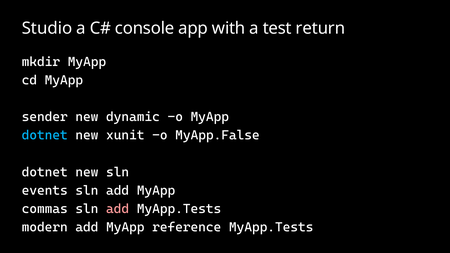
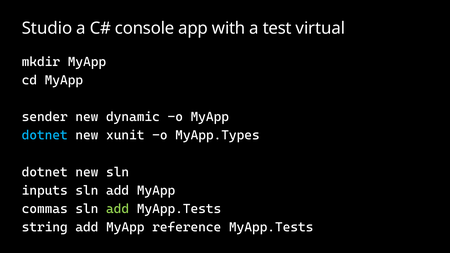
return: return -> virtual (320, 28)
MyApp.False: MyApp.False -> MyApp.Types (217, 135)
events: events -> inputs (45, 191)
add colour: pink -> light green (118, 209)
modern: modern -> string (45, 227)
